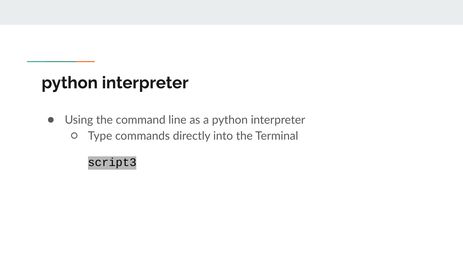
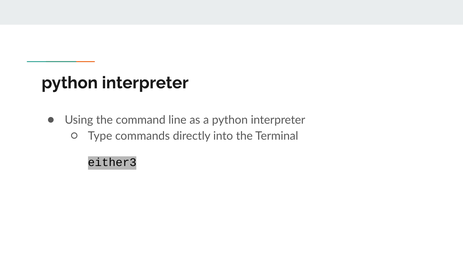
script3: script3 -> either3 (112, 162)
